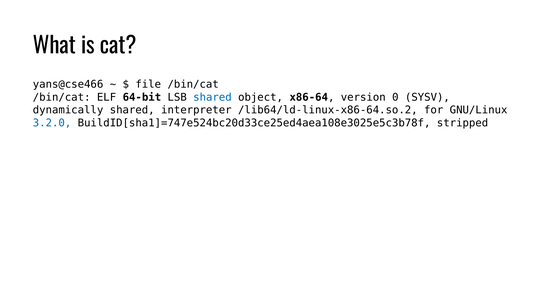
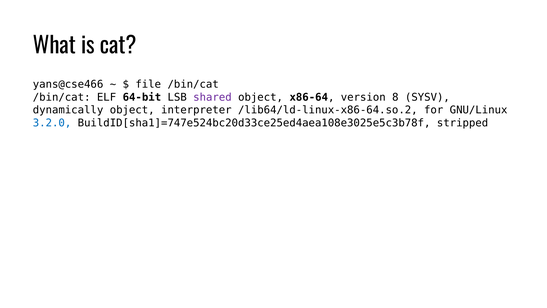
shared colour: blue -> purple (212, 97)
0: 0 -> 8 (395, 97)
dynamically shared: shared -> object (132, 110)
